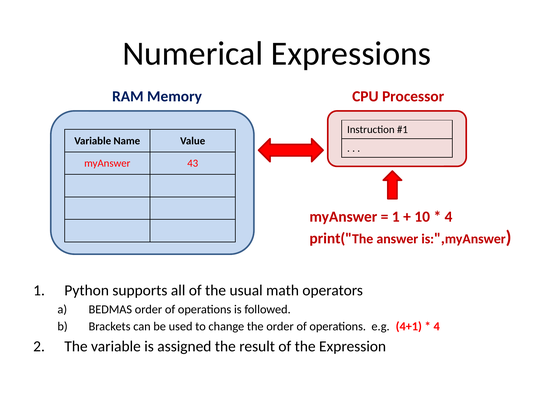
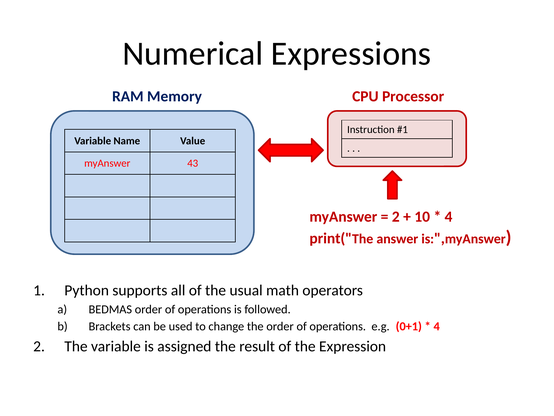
1: 1 -> 2 (396, 217)
4+1: 4+1 -> 0+1 (409, 326)
